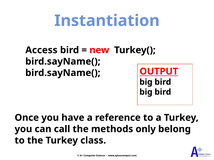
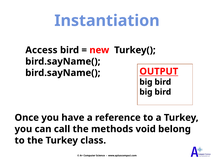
only: only -> void (146, 129)
